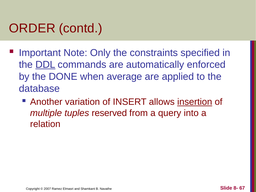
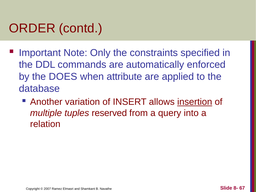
DDL underline: present -> none (45, 65)
DONE: DONE -> DOES (63, 77)
average: average -> attribute (124, 77)
